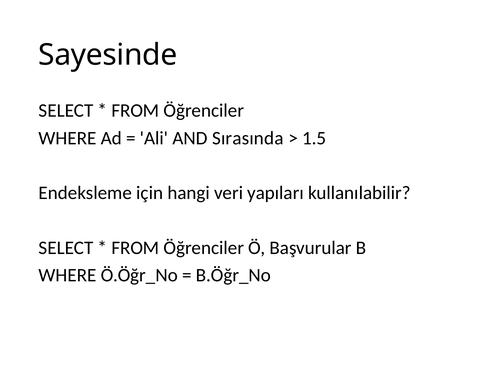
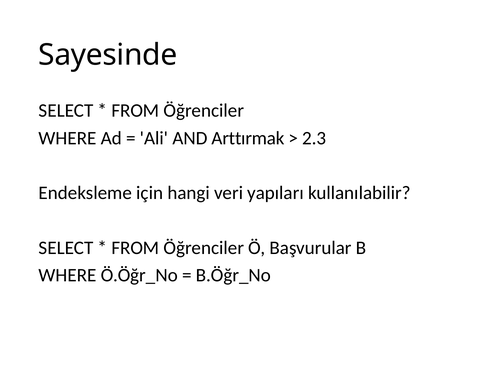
Sırasında: Sırasında -> Arttırmak (248, 138)
1.5: 1.5 -> 2.3 (314, 138)
